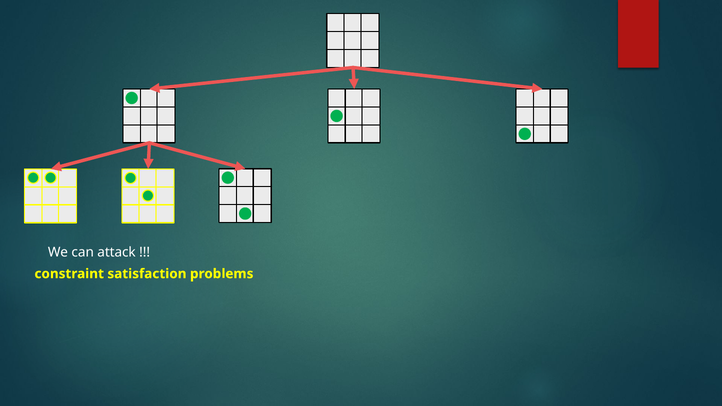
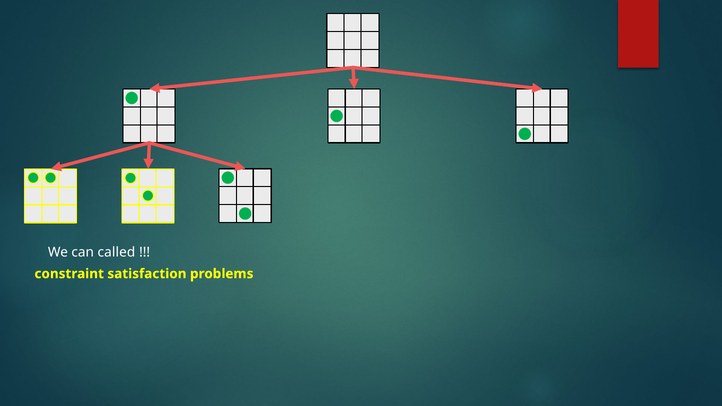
attack: attack -> called (116, 252)
